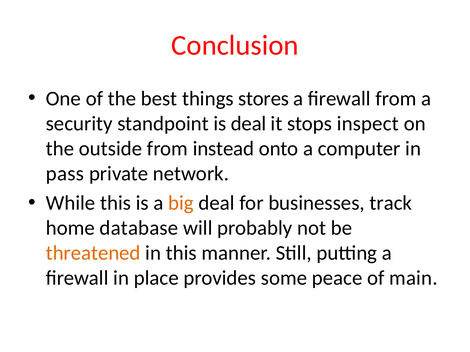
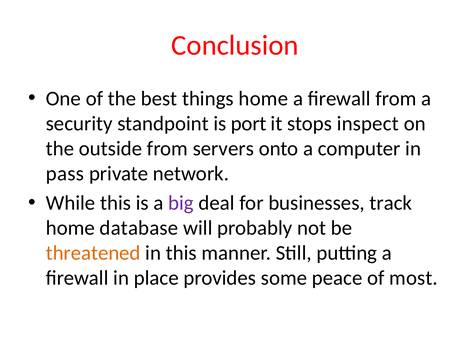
things stores: stores -> home (263, 99)
is deal: deal -> port (249, 124)
instead: instead -> servers (223, 149)
big colour: orange -> purple (181, 203)
main: main -> most (414, 278)
